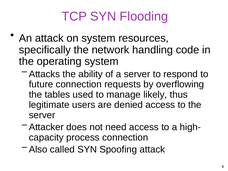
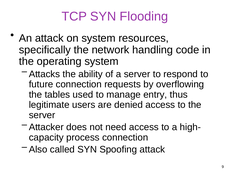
likely: likely -> entry (155, 95)
